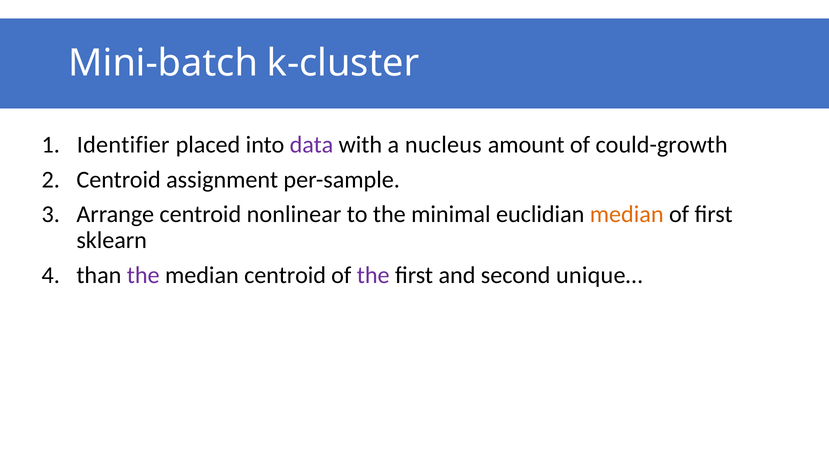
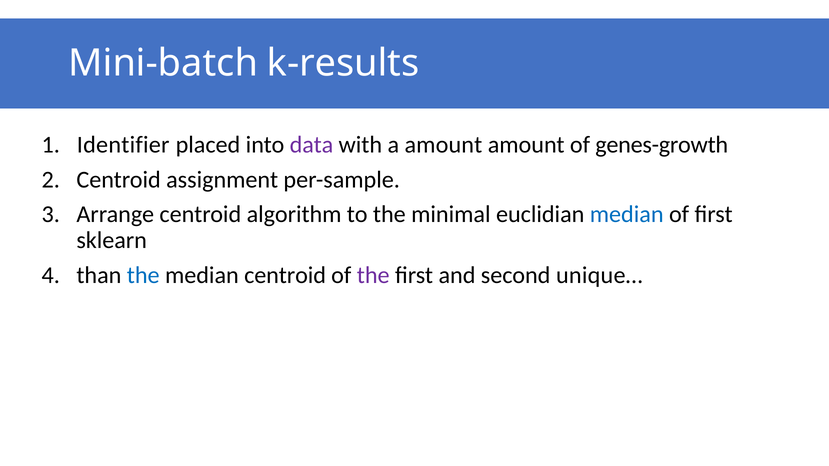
k-cluster: k-cluster -> k-results (343, 63)
a nucleus: nucleus -> amount (443, 145)
could-growth: could-growth -> genes-growth (662, 145)
nonlinear: nonlinear -> algorithm (294, 214)
median colour: orange -> blue (627, 214)
the colour: purple -> blue (143, 275)
